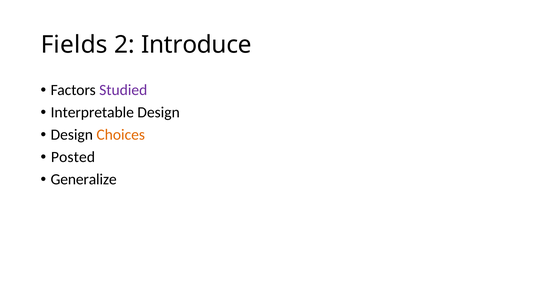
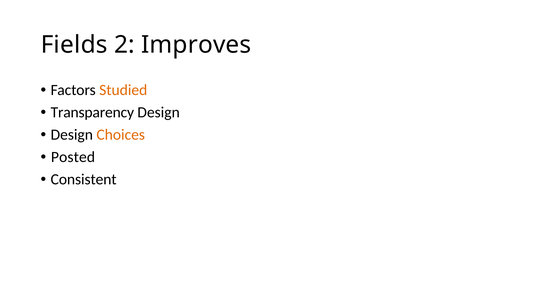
Introduce: Introduce -> Improves (196, 45)
Studied colour: purple -> orange (123, 90)
Interpretable: Interpretable -> Transparency (92, 112)
Generalize: Generalize -> Consistent (84, 179)
